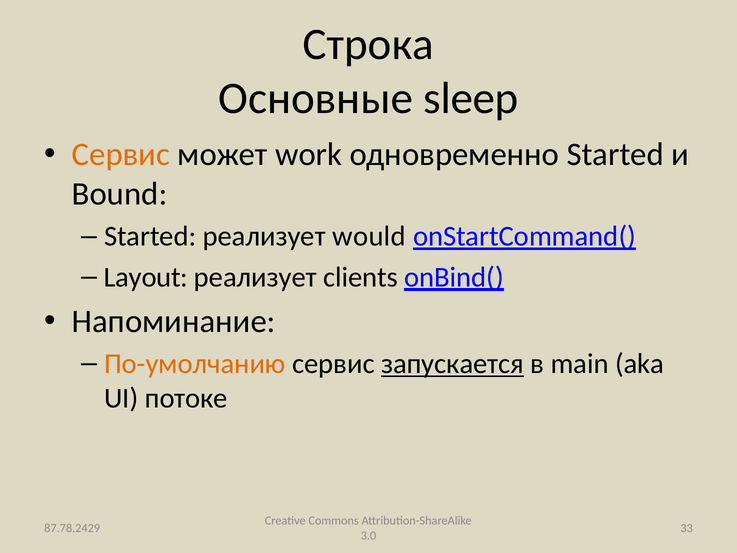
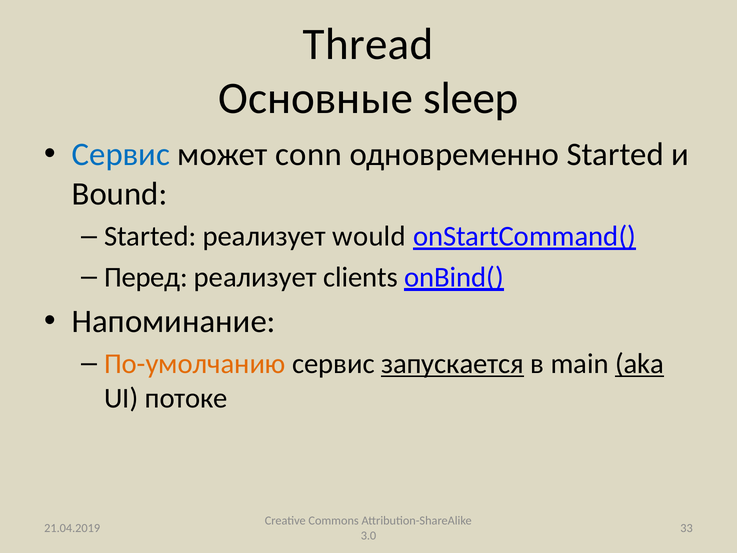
Строка: Строка -> Thread (368, 44)
Сервис colour: orange -> blue (121, 155)
work: work -> conn (309, 155)
Layout: Layout -> Перед (146, 277)
aka underline: none -> present (640, 364)
87.78.2429: 87.78.2429 -> 21.04.2019 (72, 528)
